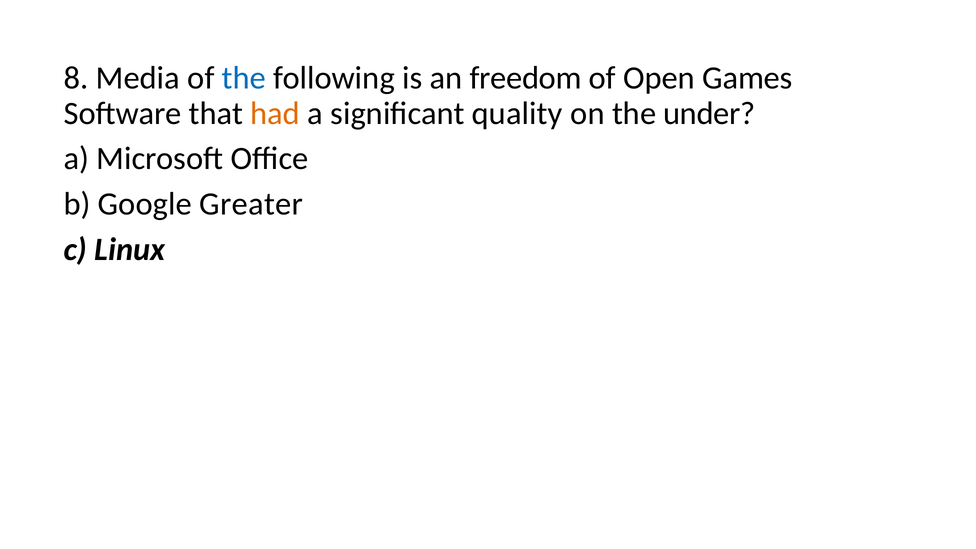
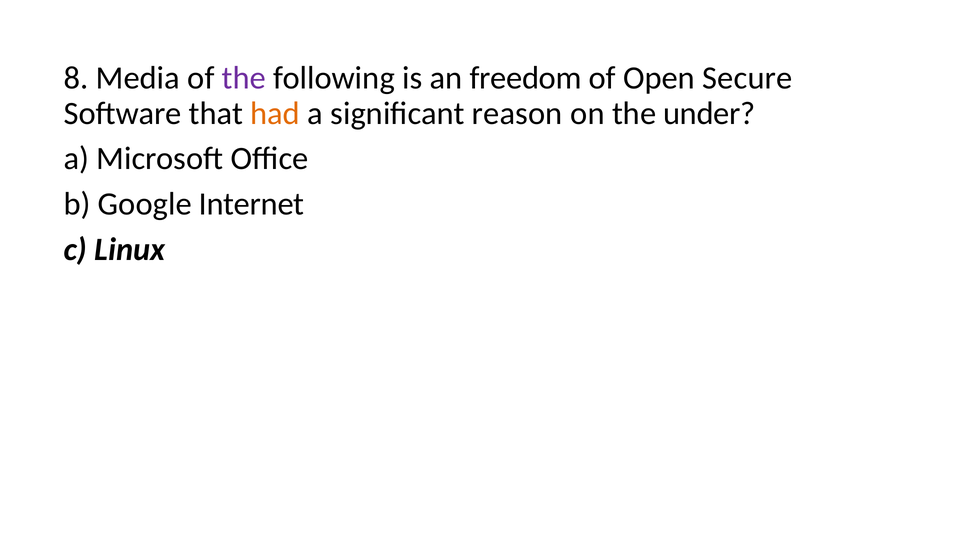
the colour: blue -> purple (244, 78)
Games: Games -> Secure (747, 78)
quality: quality -> reason (517, 113)
Greater: Greater -> Internet (252, 204)
